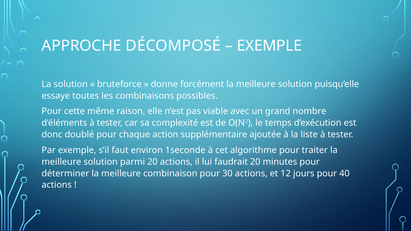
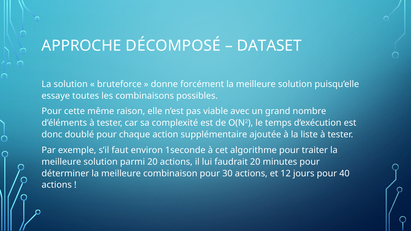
EXEMPLE: EXEMPLE -> DATASET (269, 46)
